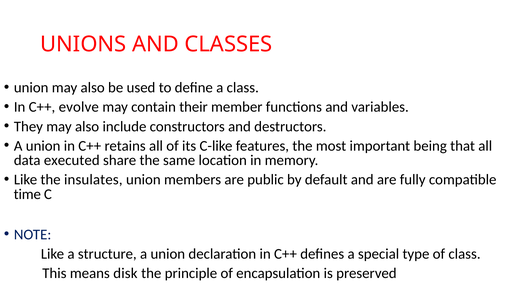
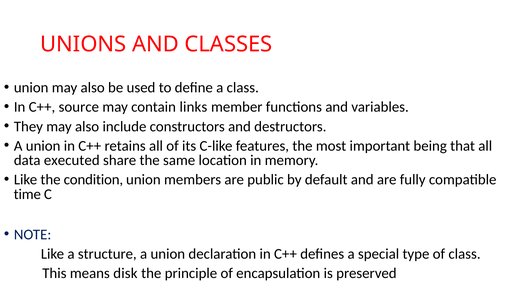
evolve: evolve -> source (79, 107)
their: their -> links (193, 107)
insulates: insulates -> condition (93, 180)
